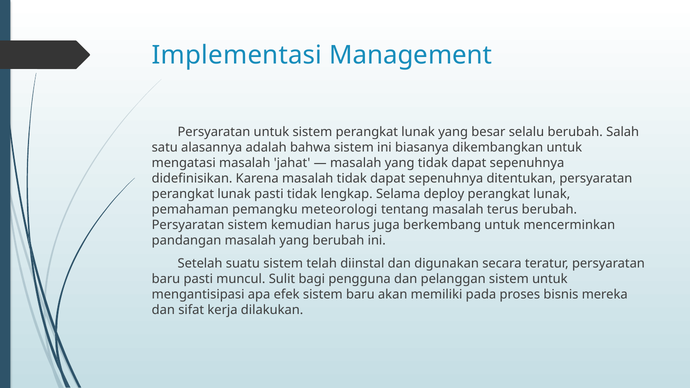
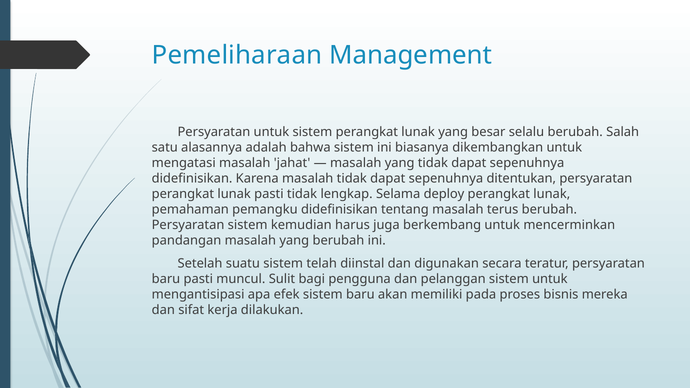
Implementasi: Implementasi -> Pemeliharaan (237, 55)
pemangku meteorologi: meteorologi -> didefinisikan (339, 210)
